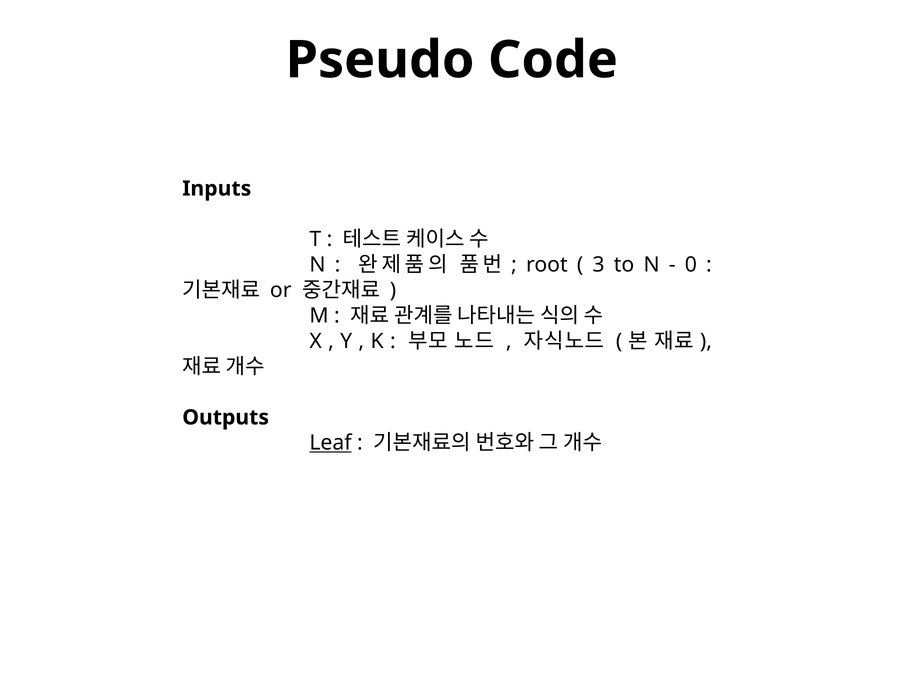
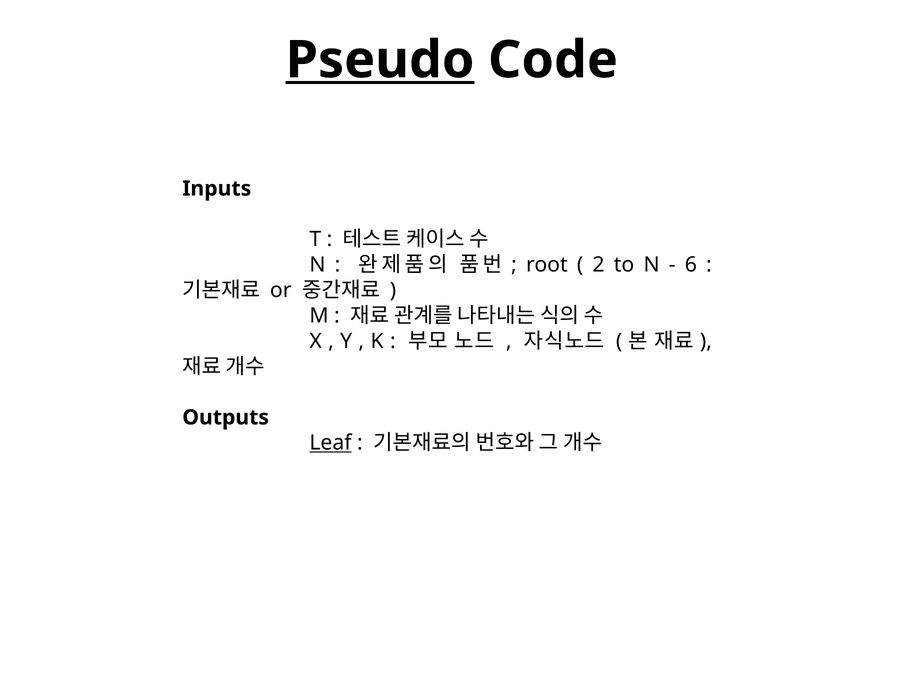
Pseudo underline: none -> present (380, 60)
3: 3 -> 2 (599, 265)
0: 0 -> 6 (691, 265)
